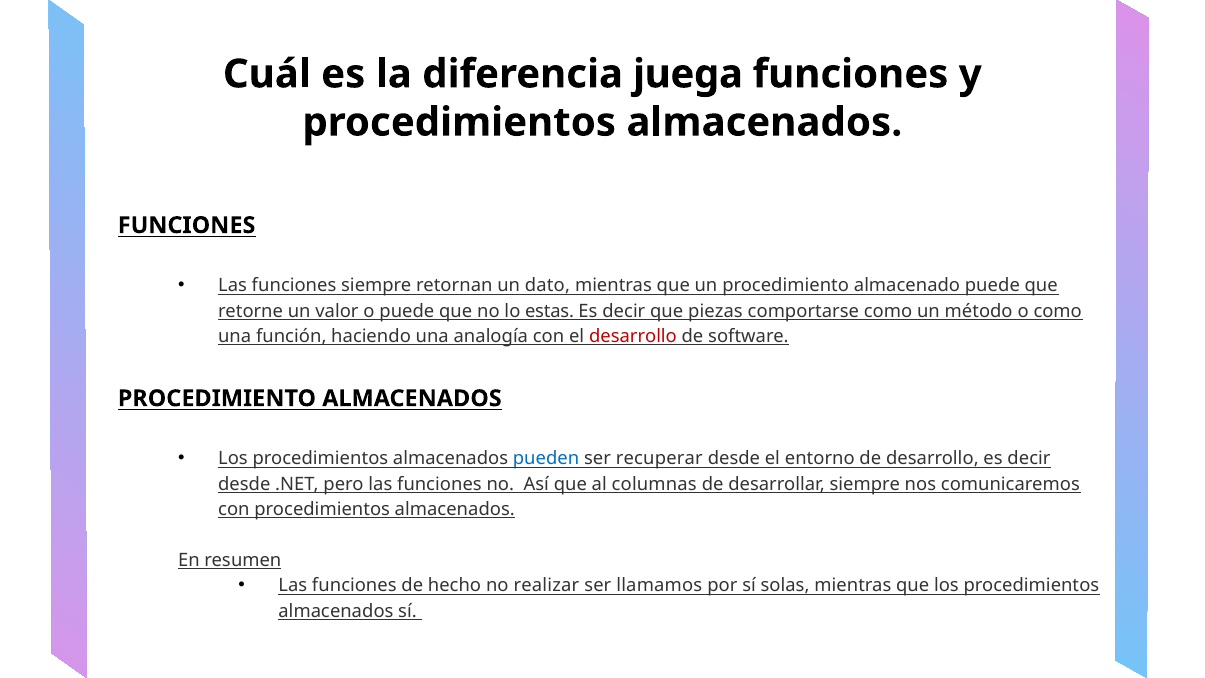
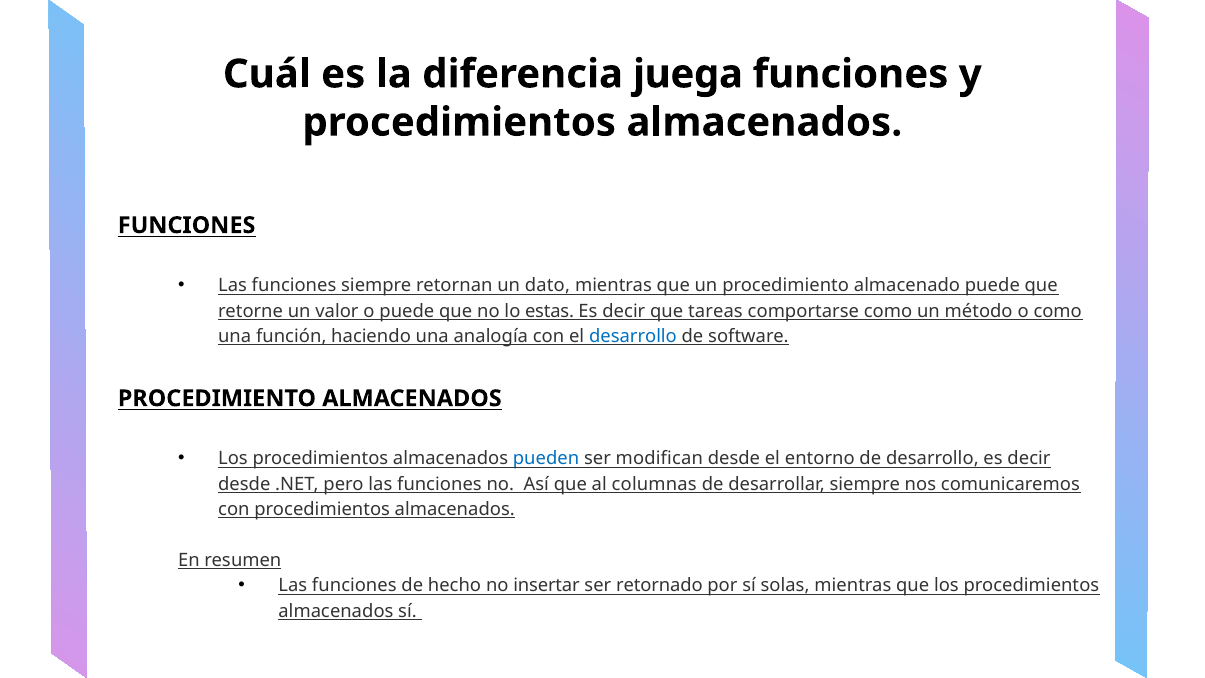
piezas: piezas -> tareas (715, 311)
desarrollo colour: red -> blue (633, 336)
recuperar: recuperar -> modifican (659, 459)
realizar: realizar -> insertar (547, 586)
llamamos: llamamos -> retornado (659, 586)
